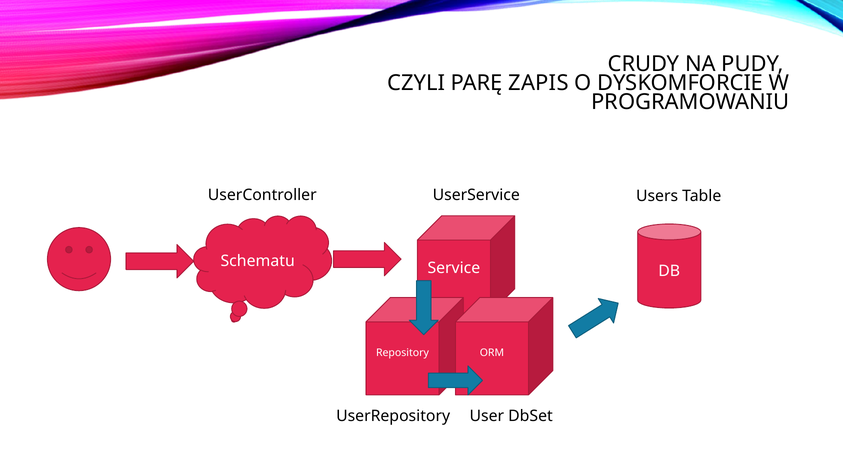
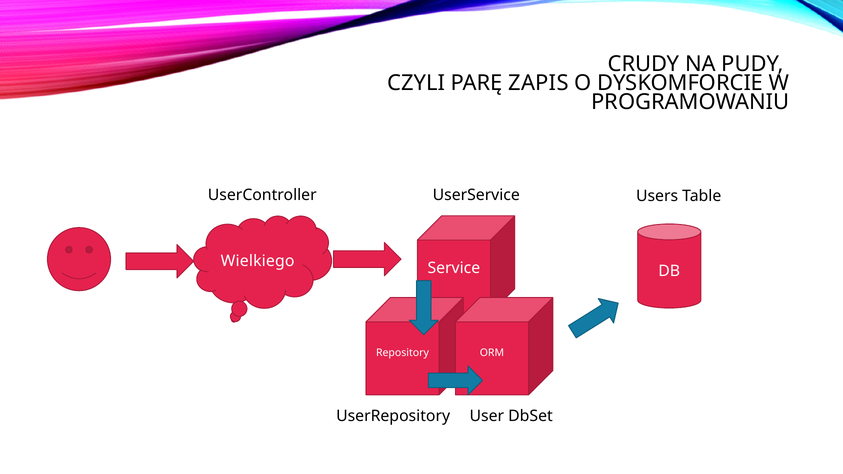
Schematu: Schematu -> Wielkiego (258, 261)
